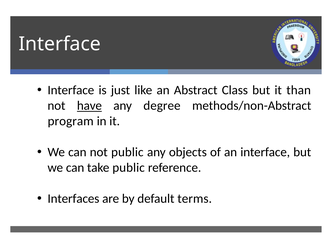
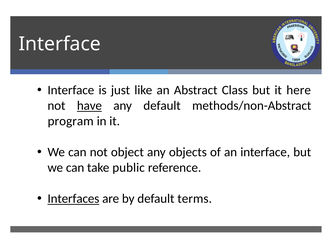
than: than -> here (299, 90)
any degree: degree -> default (162, 106)
not public: public -> object (127, 152)
Interfaces underline: none -> present (73, 199)
